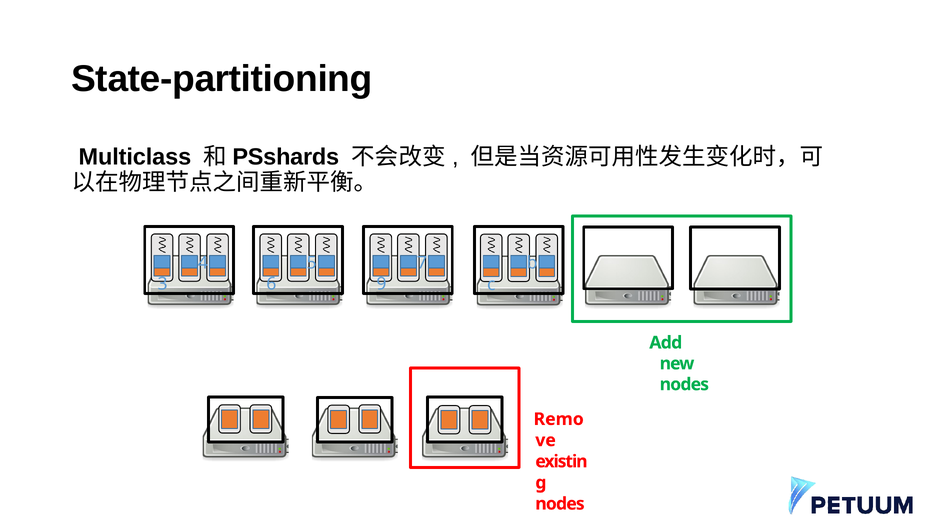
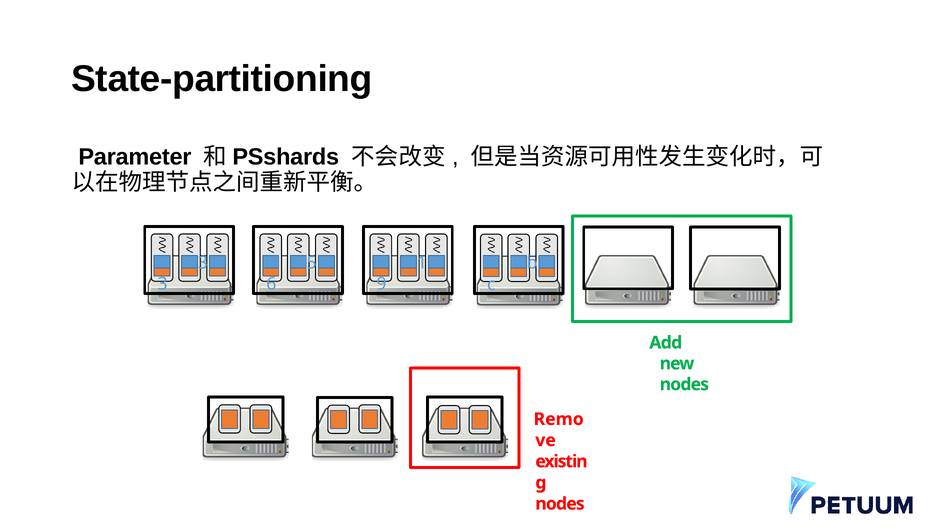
Multiclass: Multiclass -> Parameter (135, 157)
4: 4 -> 3 (203, 263)
7: 7 -> 1 (422, 263)
